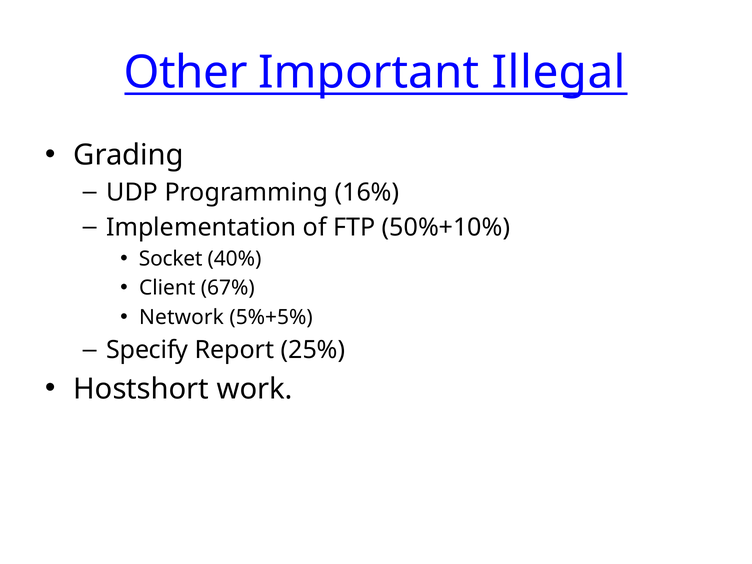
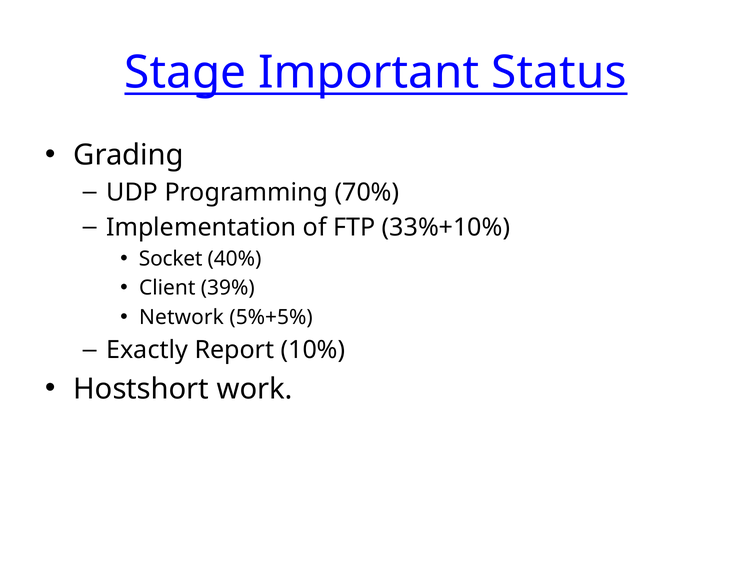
Other: Other -> Stage (185, 73)
Illegal: Illegal -> Status (559, 73)
16%: 16% -> 70% (367, 192)
50%+10%: 50%+10% -> 33%+10% (446, 227)
67%: 67% -> 39% (228, 288)
Specify: Specify -> Exactly (147, 350)
25%: 25% -> 10% (313, 350)
